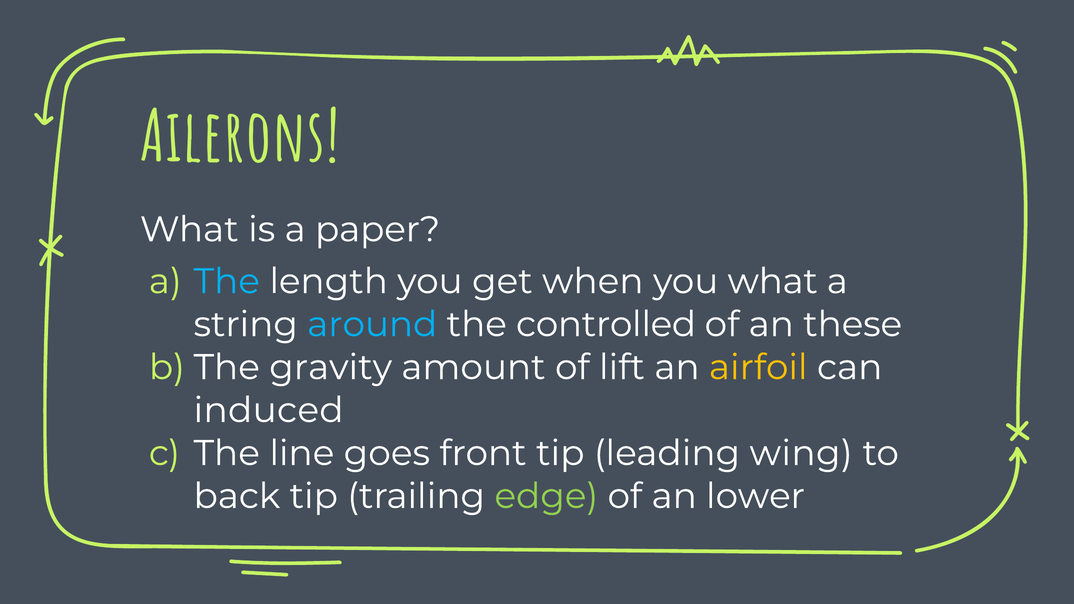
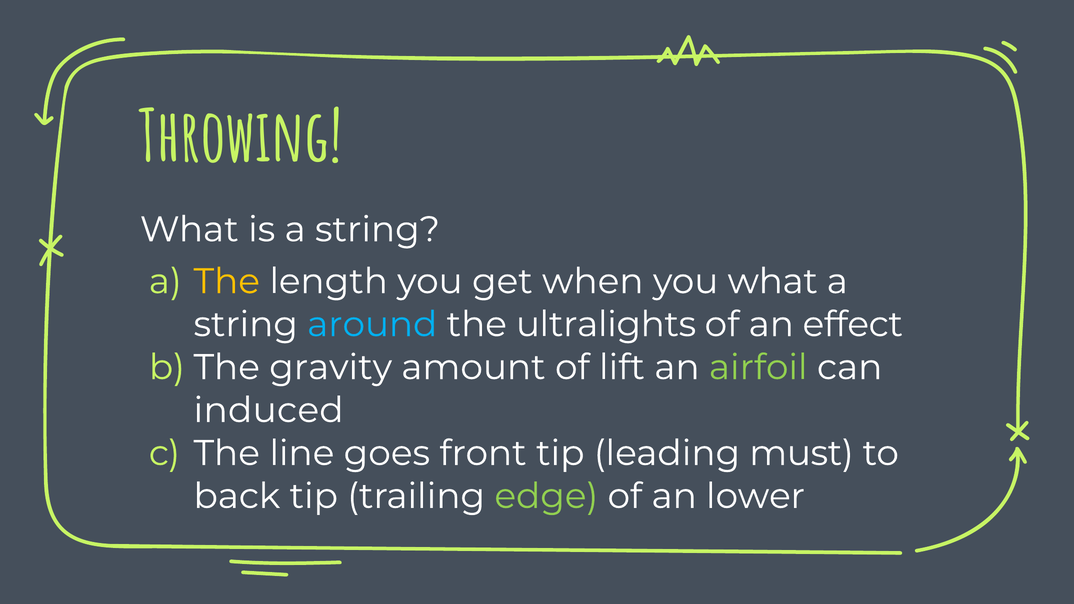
Ailerons: Ailerons -> Throwing (241, 138)
is a paper: paper -> string (378, 230)
The colour: light blue -> yellow (227, 282)
controlled: controlled -> ultralights (606, 324)
these: these -> effect (853, 324)
airfoil colour: yellow -> light green (758, 367)
wing: wing -> must (801, 453)
